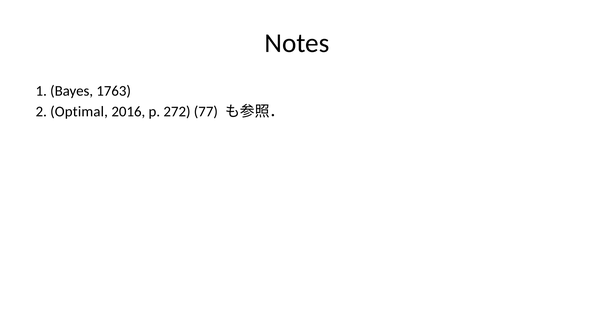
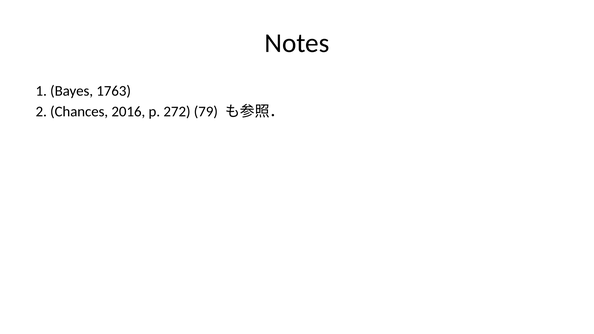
Optimal: Optimal -> Chances (79, 112)
77: 77 -> 79 (206, 112)
